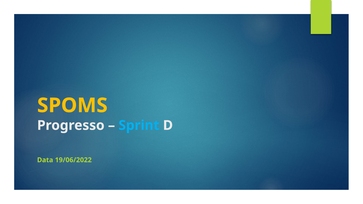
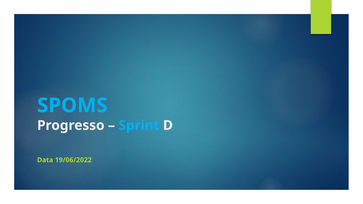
SPOMS colour: yellow -> light blue (72, 106)
